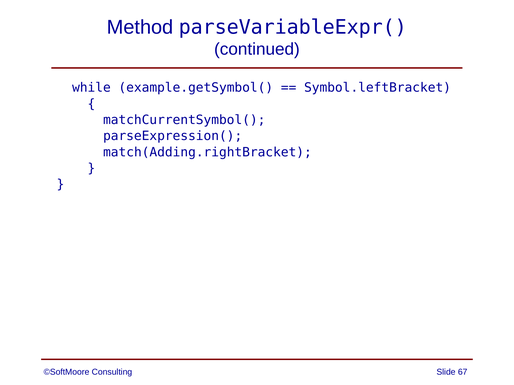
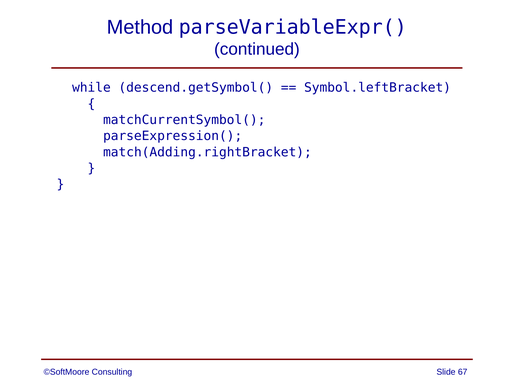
example.getSymbol(: example.getSymbol( -> descend.getSymbol( (196, 88)
